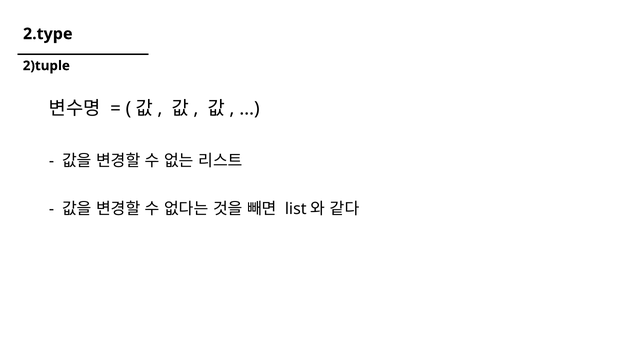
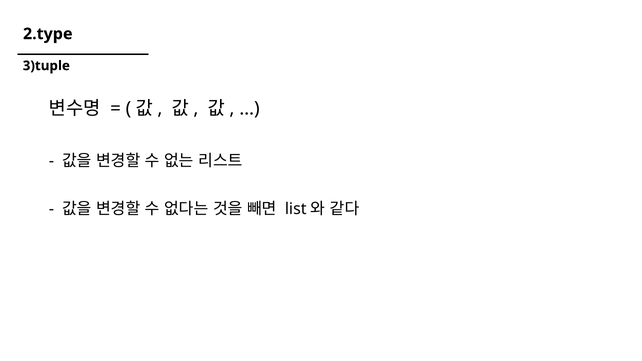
2)tuple: 2)tuple -> 3)tuple (46, 66)
